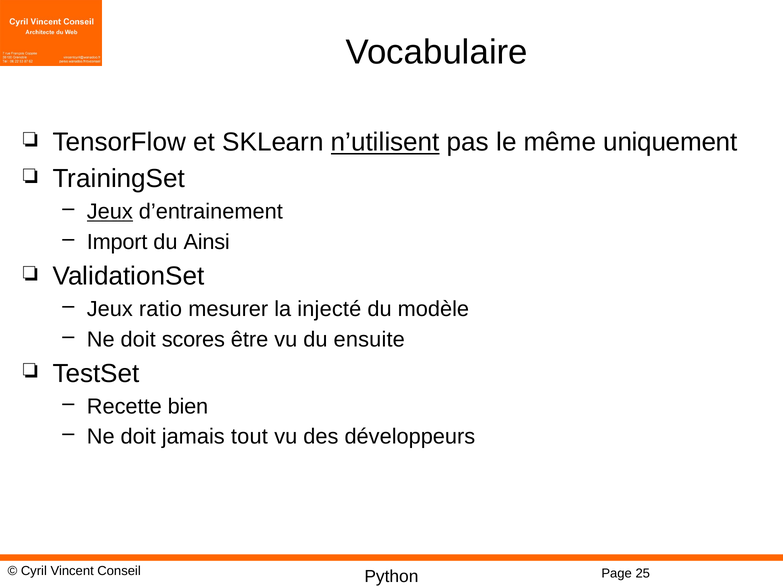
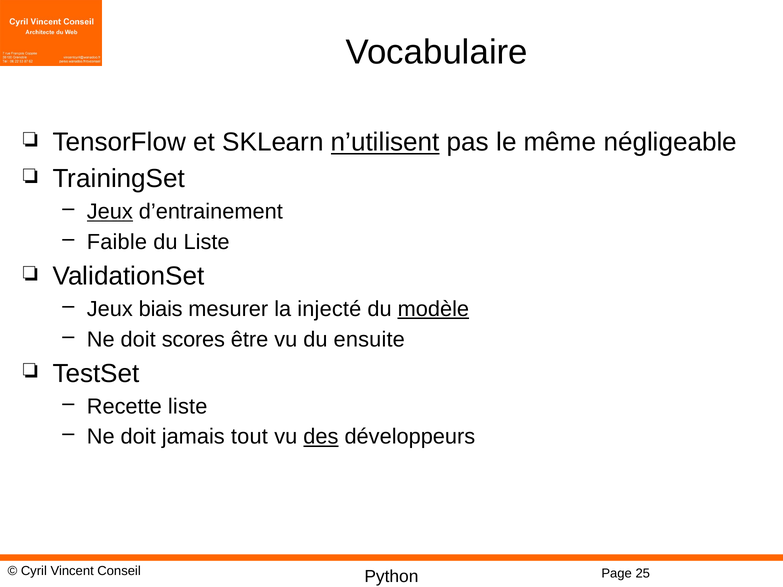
uniquement: uniquement -> négligeable (670, 142)
Import: Import -> Faible (117, 242)
du Ainsi: Ainsi -> Liste (207, 242)
ratio: ratio -> biais (161, 309)
modèle underline: none -> present (433, 309)
Recette bien: bien -> liste (188, 407)
des underline: none -> present (321, 437)
